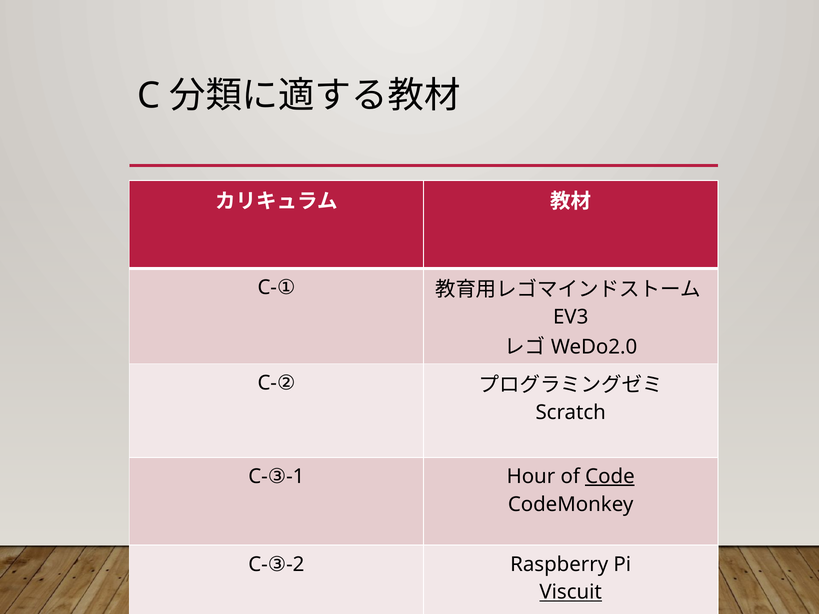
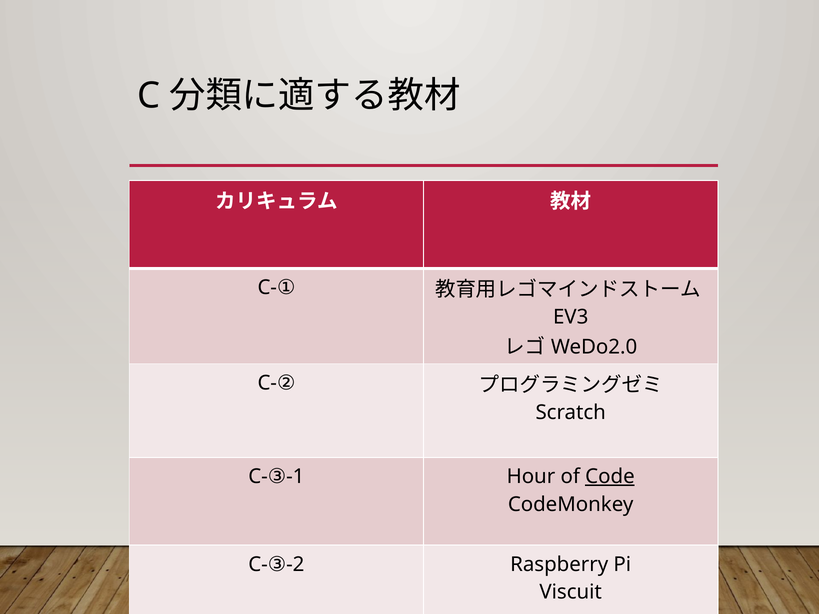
Viscuit underline: present -> none (571, 592)
